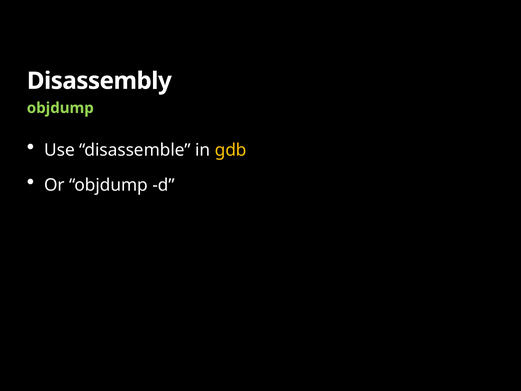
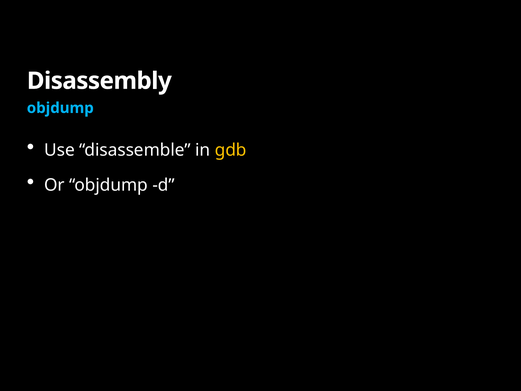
objdump colour: light green -> light blue (60, 108)
